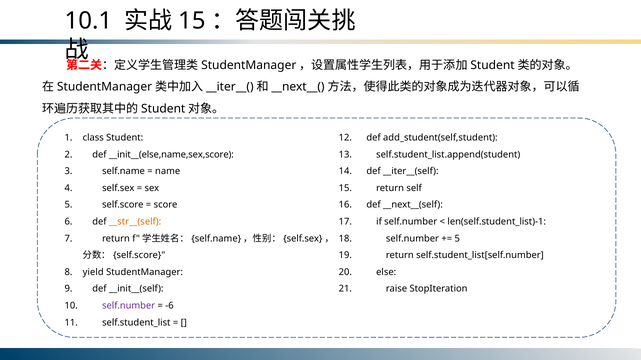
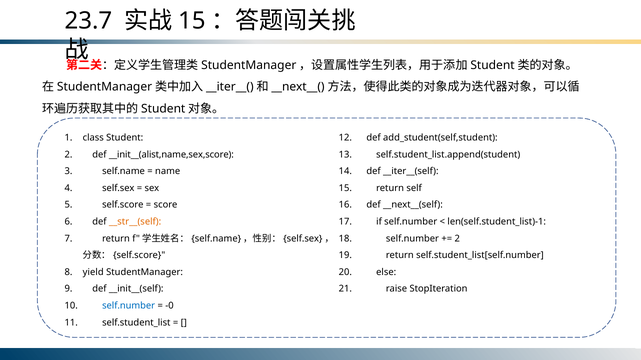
10.1: 10.1 -> 23.7 (88, 21)
__init__(else,name,sex,score: __init__(else,name,sex,score -> __init__(alist,name,sex,score (171, 155)
5: 5 -> 2 (457, 239)
self.number colour: purple -> blue (129, 306)
-6: -6 -> -0 (169, 306)
